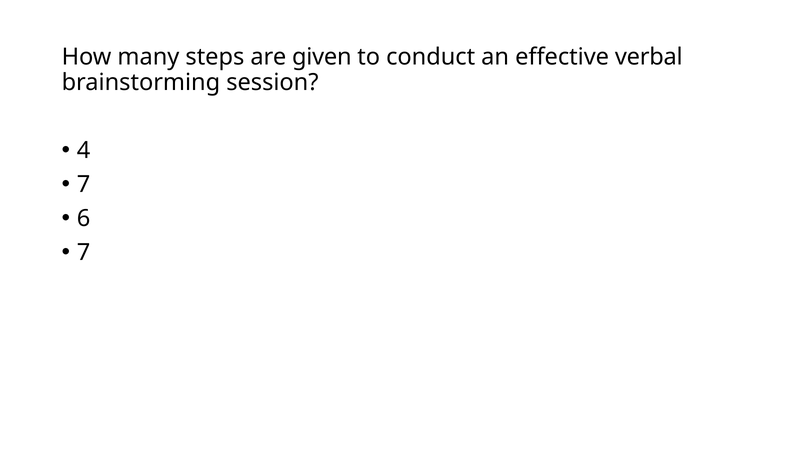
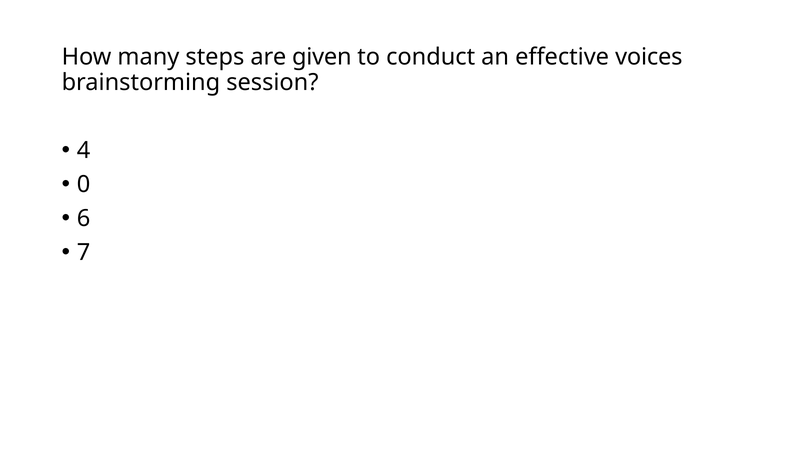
verbal: verbal -> voices (649, 57)
7: 7 -> 0 (84, 184)
